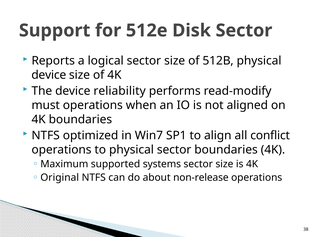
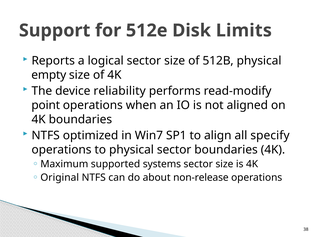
Disk Sector: Sector -> Limits (244, 30)
device: device -> empty (49, 75)
must: must -> point (46, 105)
conflict: conflict -> specify (270, 135)
